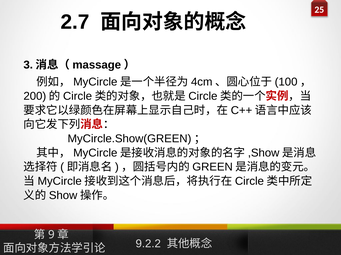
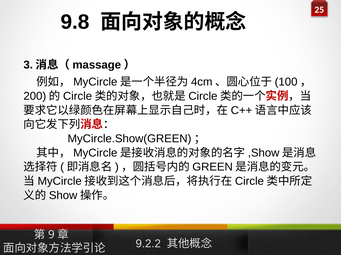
2.7: 2.7 -> 9.8 (75, 22)
